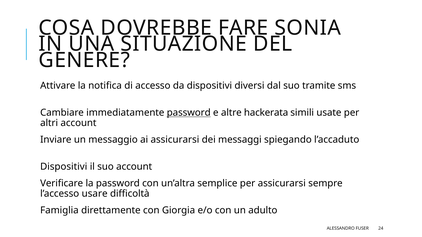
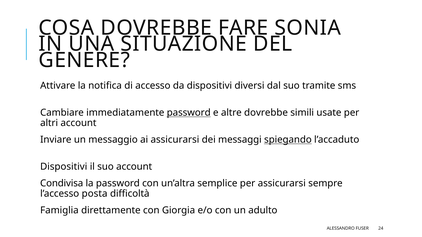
altre hackerata: hackerata -> dovrebbe (266, 113)
spiegando underline: none -> present (288, 140)
Verificare: Verificare -> Condivisa (62, 183)
usare: usare -> posta (95, 194)
